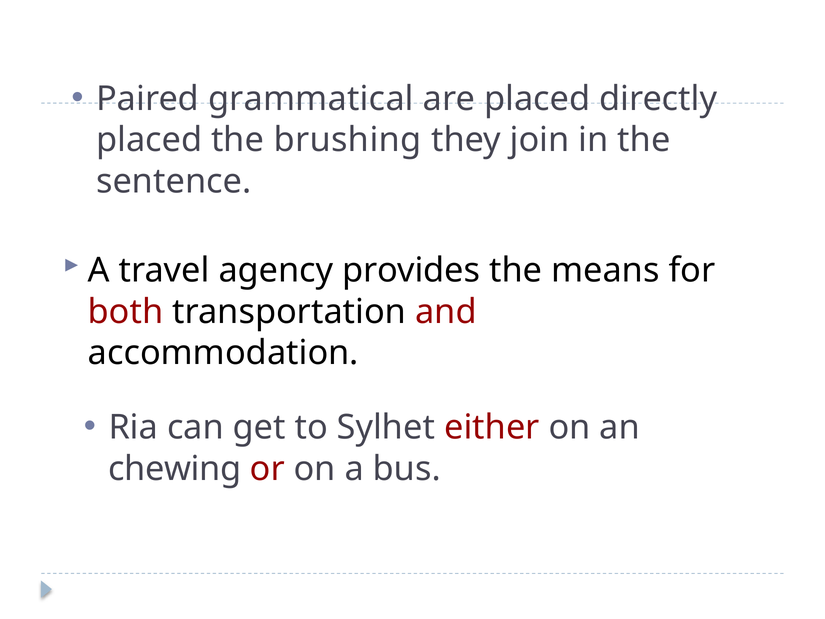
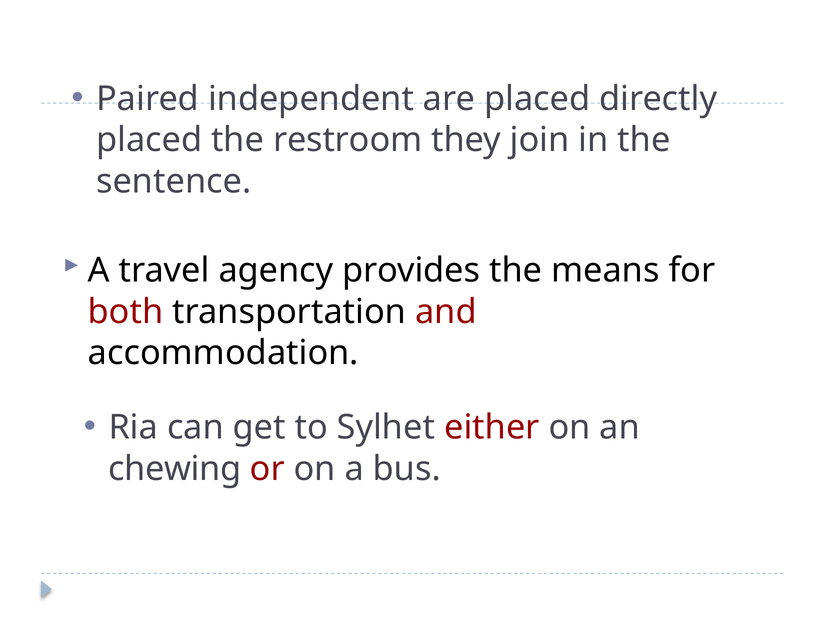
grammatical: grammatical -> independent (311, 99)
brushing: brushing -> restroom (348, 140)
